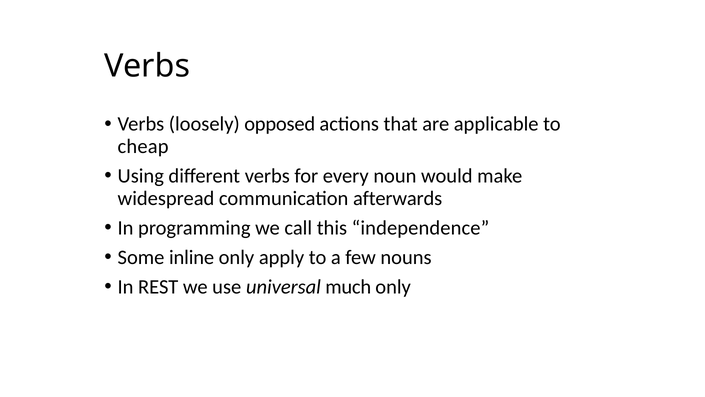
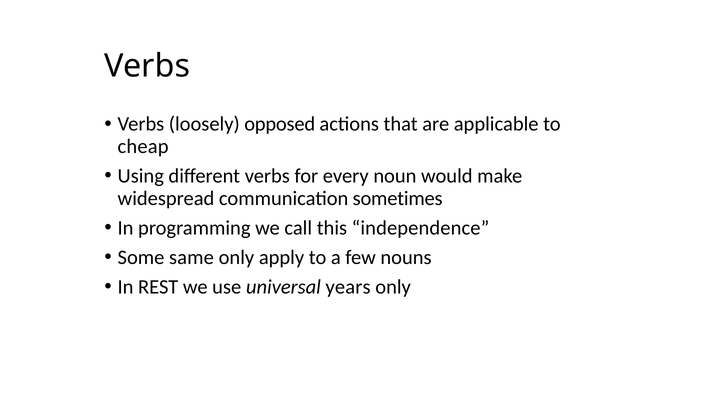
afterwards: afterwards -> sometimes (398, 198)
inline: inline -> same (191, 257)
much: much -> years (348, 287)
